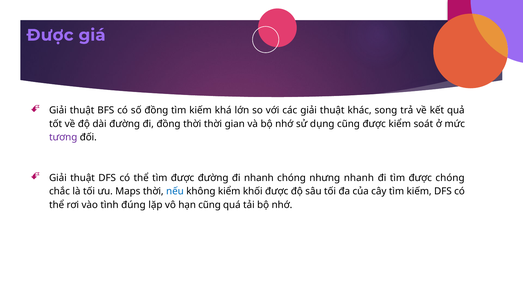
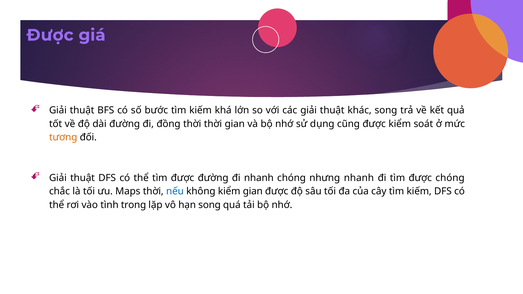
số đồng: đồng -> bước (156, 111)
tương colour: purple -> orange (63, 138)
kiểm khối: khối -> gian (253, 192)
đúng: đúng -> trong (134, 205)
hạn cũng: cũng -> song (210, 205)
